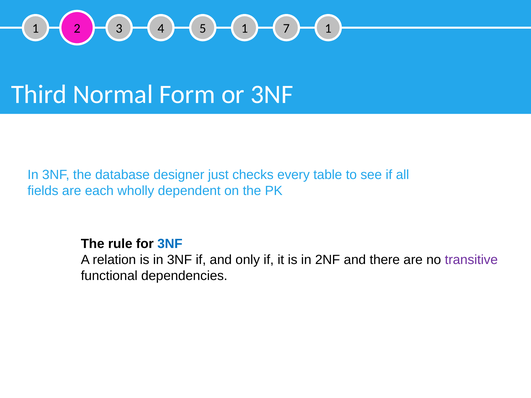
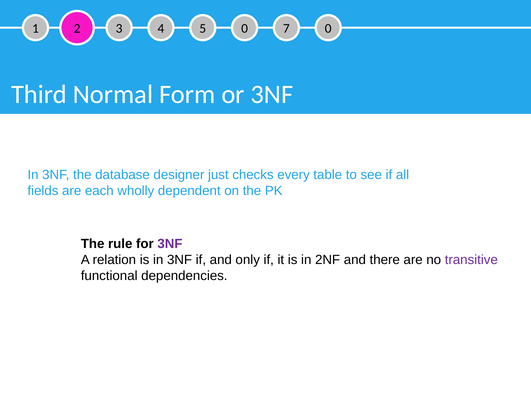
5 1: 1 -> 0 (245, 29)
7 1: 1 -> 0 (328, 29)
3NF colour: blue -> purple (170, 244)
